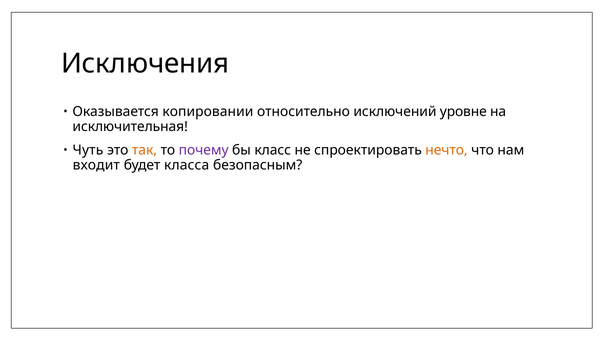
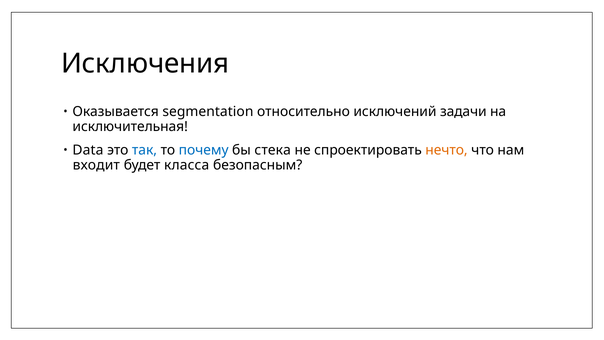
копировании: копировании -> segmentation (208, 112)
уровне: уровне -> задачи (463, 112)
Чуть: Чуть -> Data (88, 150)
так colour: orange -> blue (144, 150)
почему colour: purple -> blue (204, 150)
класс: класс -> стека (273, 150)
